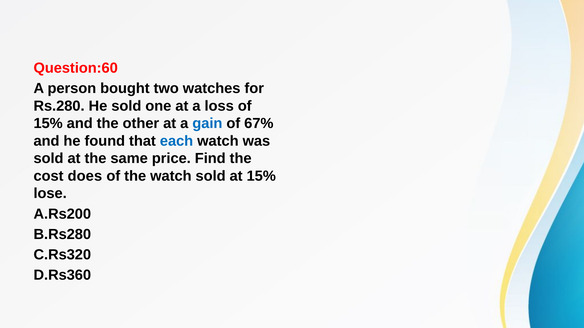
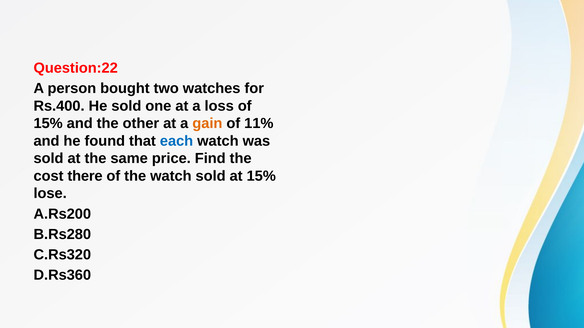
Question:60: Question:60 -> Question:22 (76, 68)
Rs.280: Rs.280 -> Rs.400 (59, 106)
gain colour: blue -> orange (207, 124)
67%: 67% -> 11% (259, 124)
does: does -> there (85, 176)
